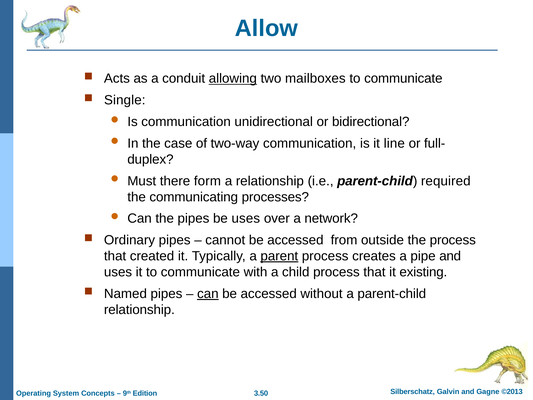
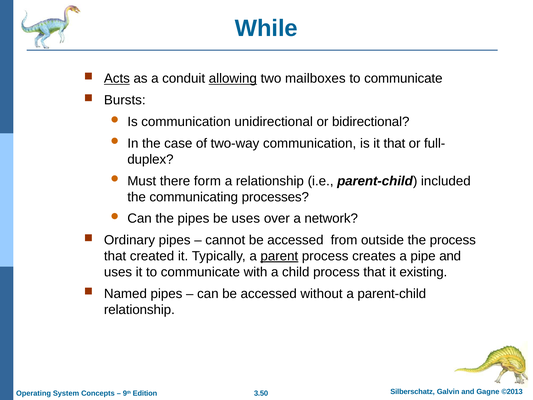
Allow: Allow -> While (266, 28)
Acts underline: none -> present (117, 79)
Single: Single -> Bursts (125, 100)
it line: line -> that (394, 143)
required: required -> included (446, 181)
can underline: present -> none (208, 294)
